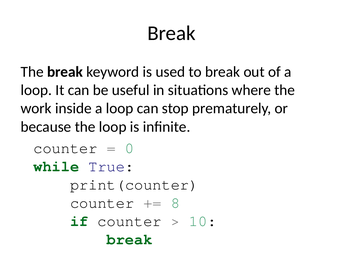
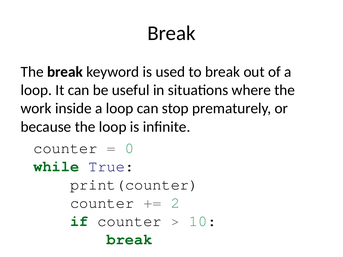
8: 8 -> 2 (175, 203)
